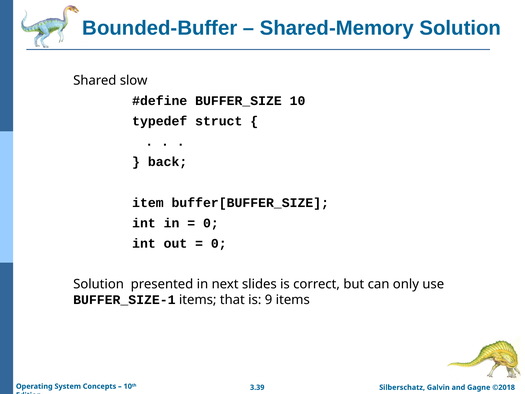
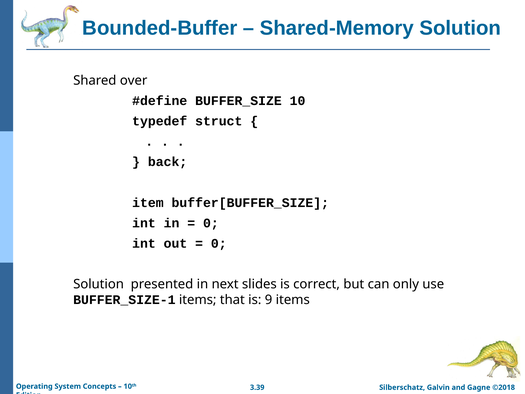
slow: slow -> over (134, 81)
